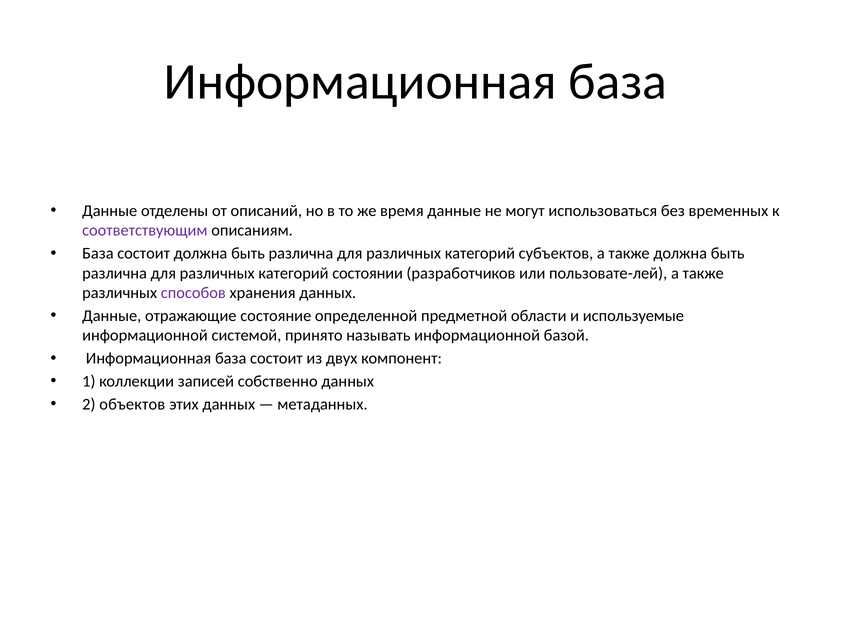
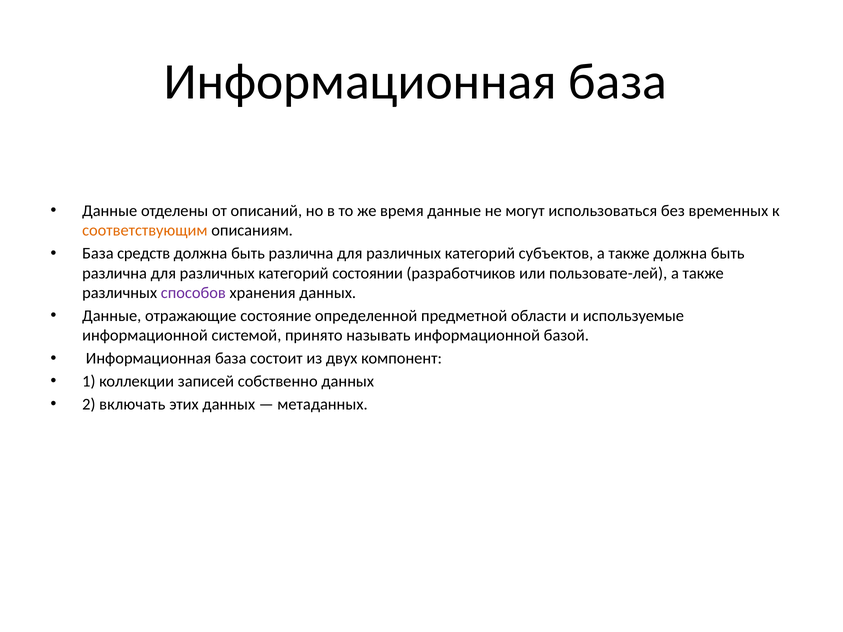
соответствующим colour: purple -> orange (145, 231)
состоит: состоит -> средств (144, 254)
объектов: объектов -> включать (132, 405)
